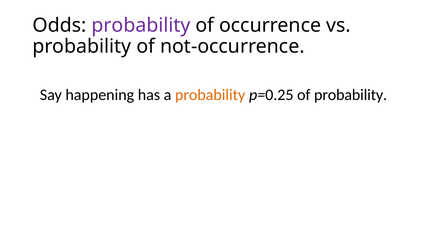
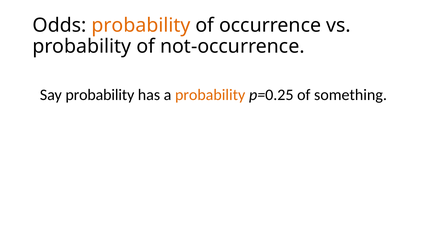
probability colour: purple -> orange (141, 25)
Say happening: happening -> probability (100, 95)
of probability: probability -> something (351, 95)
